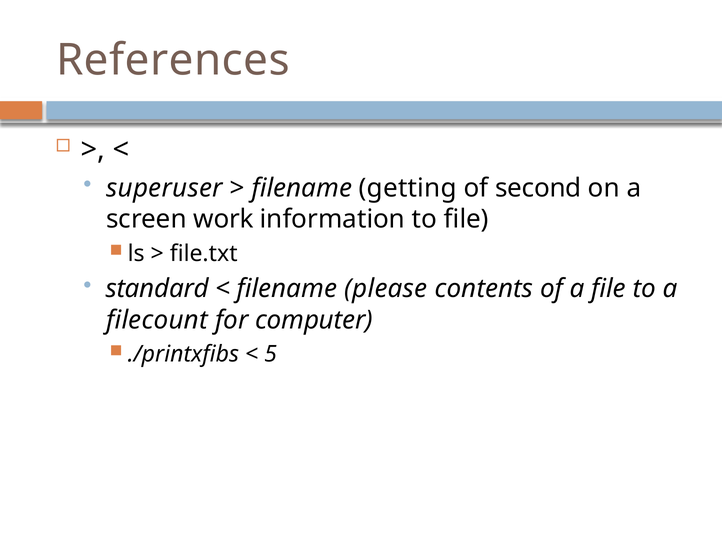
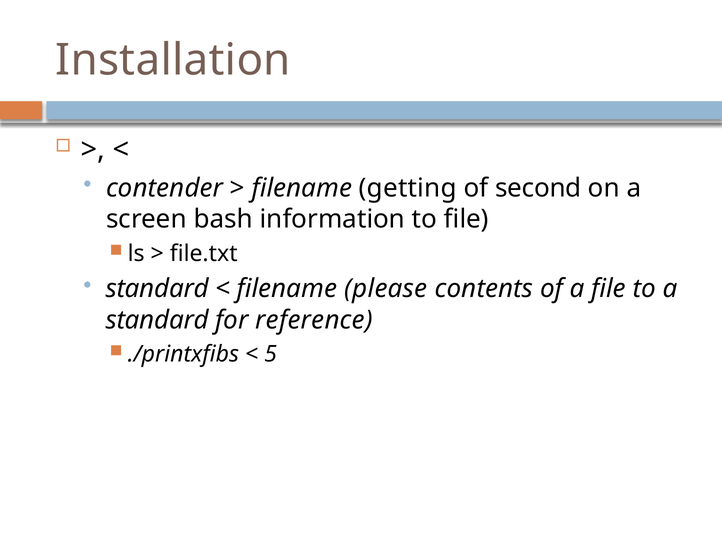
References: References -> Installation (173, 60)
superuser: superuser -> contender (165, 188)
work: work -> bash (223, 219)
filecount: filecount -> standard (157, 320)
computer: computer -> reference (314, 320)
